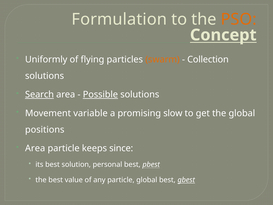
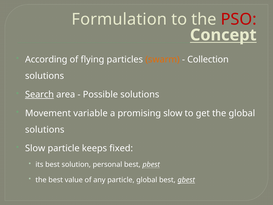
PSO colour: orange -> red (239, 19)
Uniformly: Uniformly -> According (46, 59)
Possible underline: present -> none (100, 94)
positions: positions -> solutions (45, 129)
Area: Area -> Slow (35, 148)
since: since -> fixed (121, 148)
